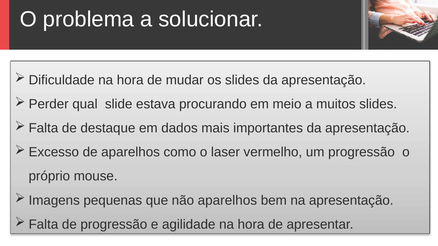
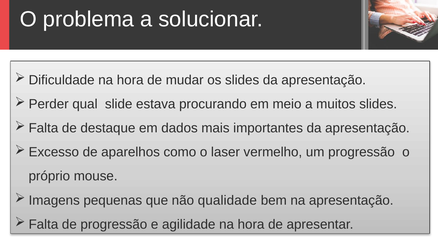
não aparelhos: aparelhos -> qualidade (227, 201)
